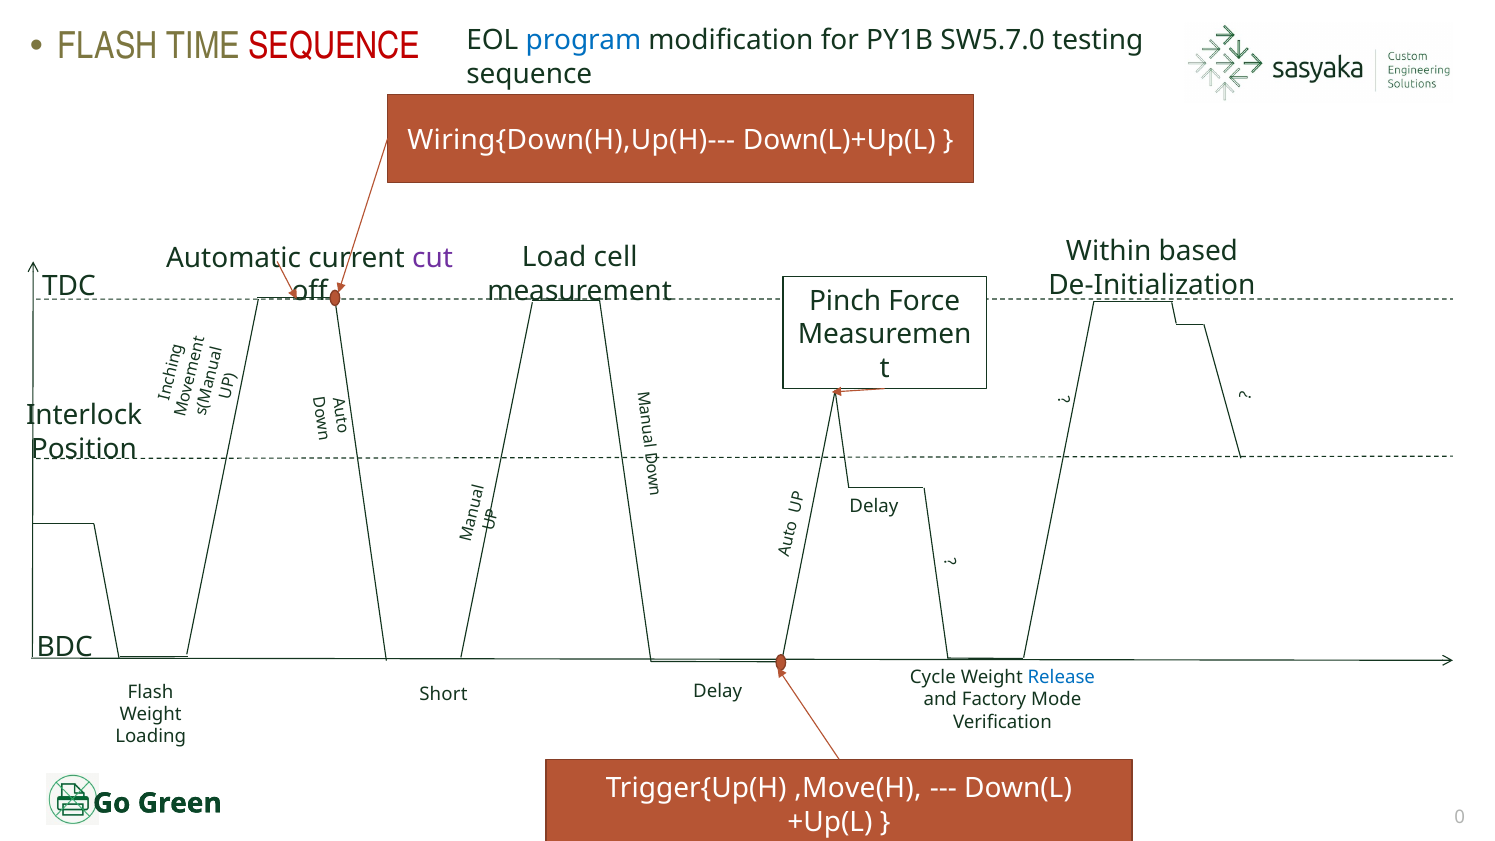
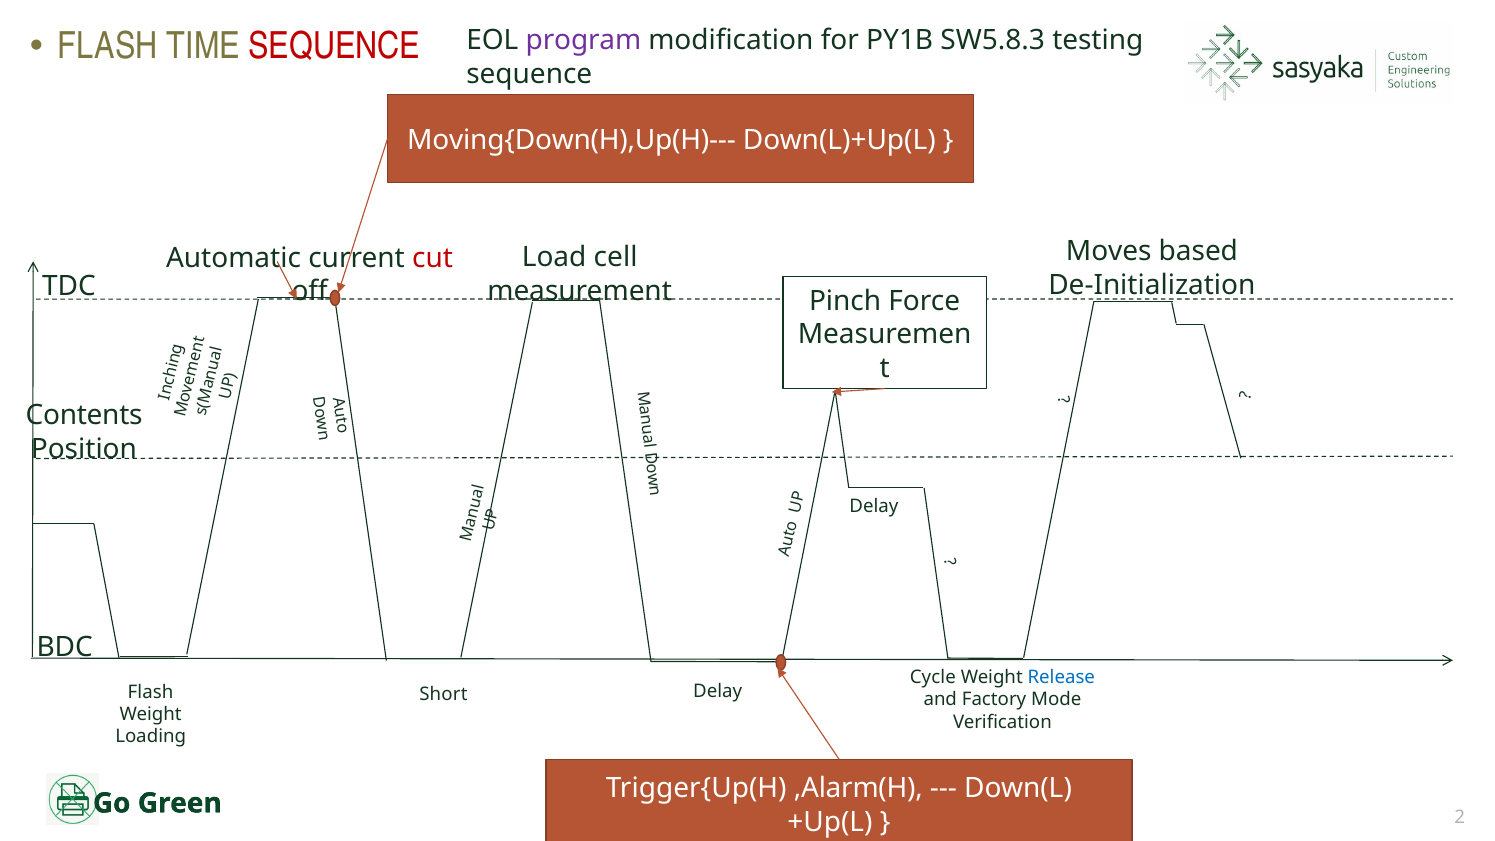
program colour: blue -> purple (583, 40)
SW5.7.0: SW5.7.0 -> SW5.8.3 (993, 40)
Wiring{Down(H),Up(H)---: Wiring{Down(H),Up(H)--- -> Moving{Down(H),Up(H)--- (572, 140)
Within: Within -> Moves (1109, 251)
cut colour: purple -> red (433, 258)
Interlock: Interlock -> Contents (84, 416)
,Move(H: ,Move(H -> ,Alarm(H (858, 788)
0: 0 -> 2 (1460, 817)
